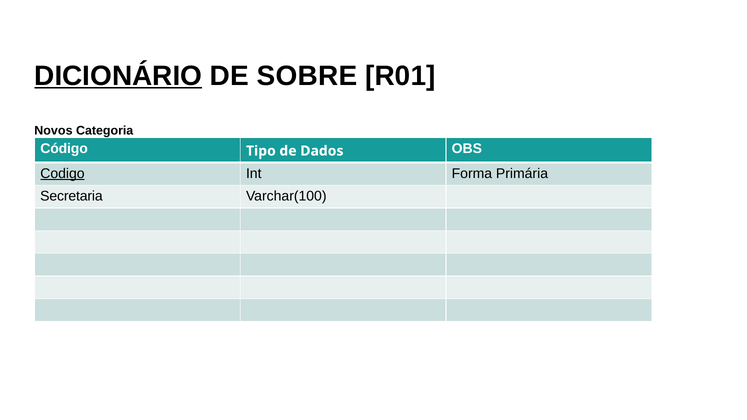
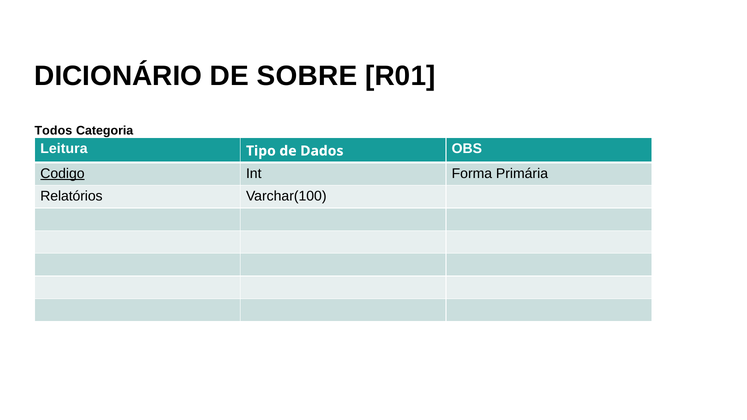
DICIONÁRIO underline: present -> none (118, 76)
Novos: Novos -> Todos (53, 131)
Código: Código -> Leitura (64, 149)
Secretaria: Secretaria -> Relatórios (71, 196)
